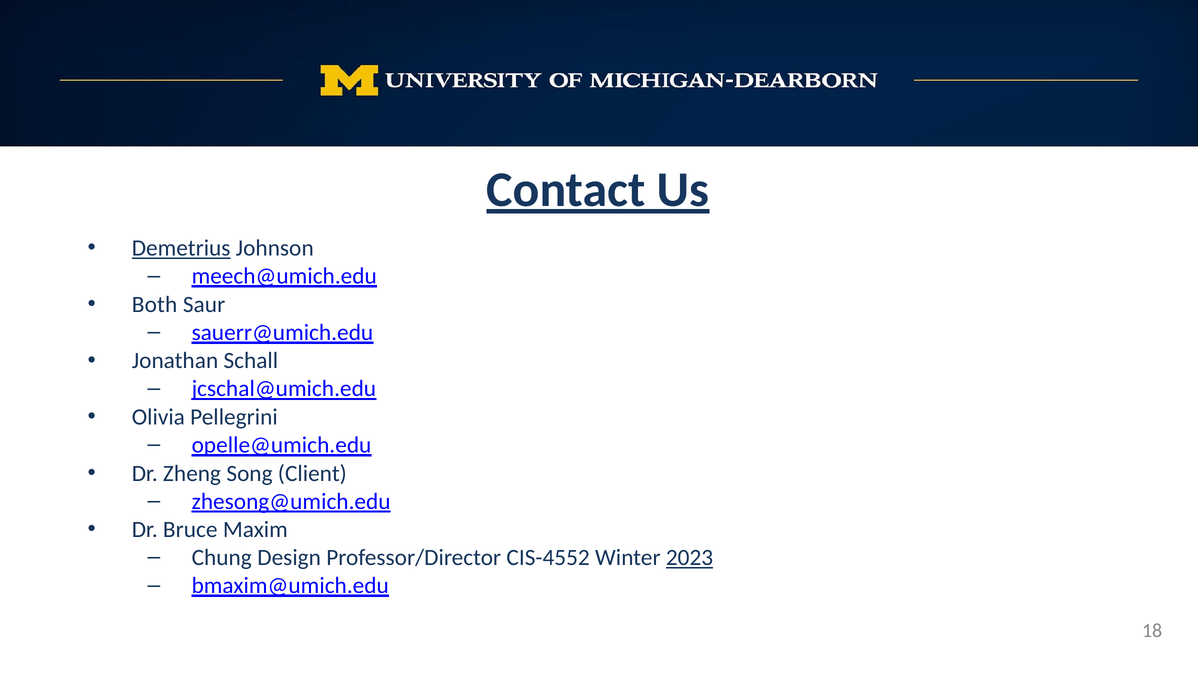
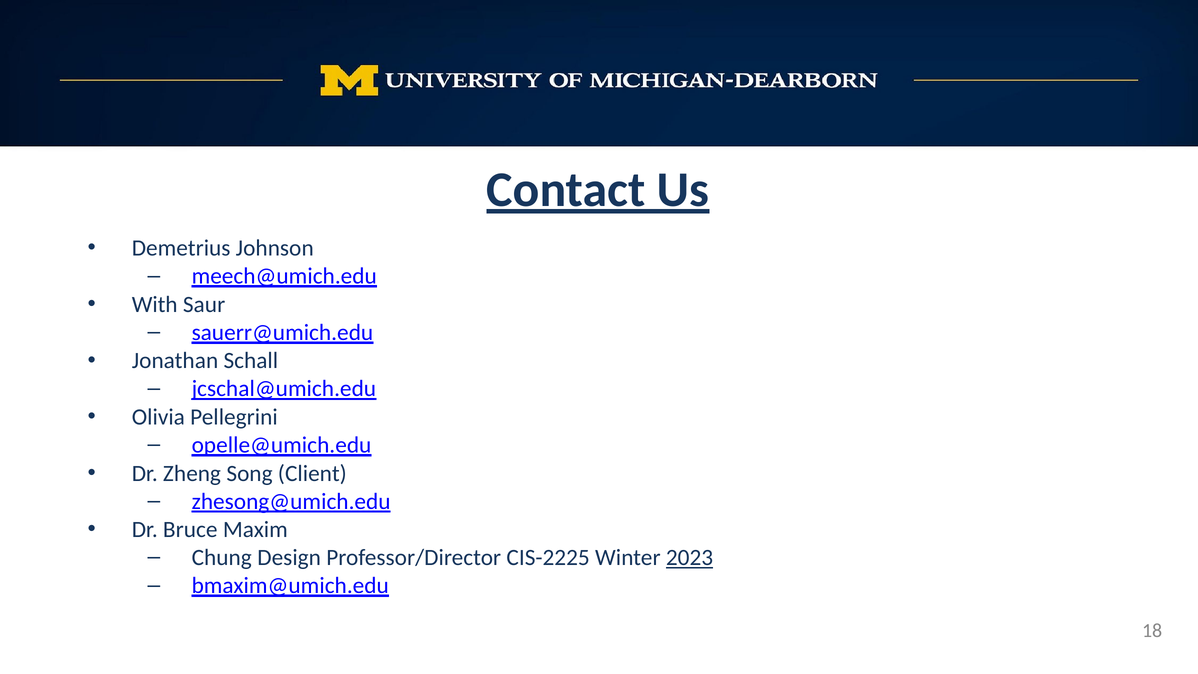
Demetrius underline: present -> none (181, 248)
Both: Both -> With (155, 304)
CIS-4552: CIS-4552 -> CIS-2225 (548, 558)
